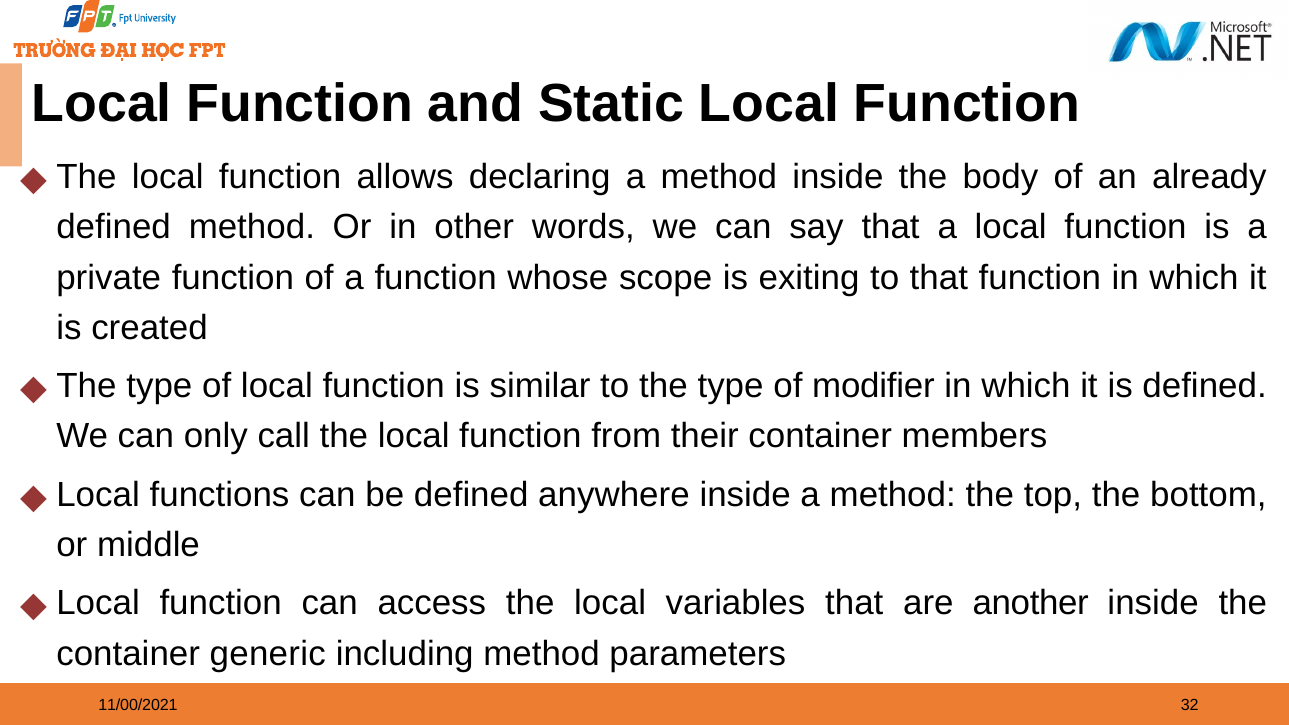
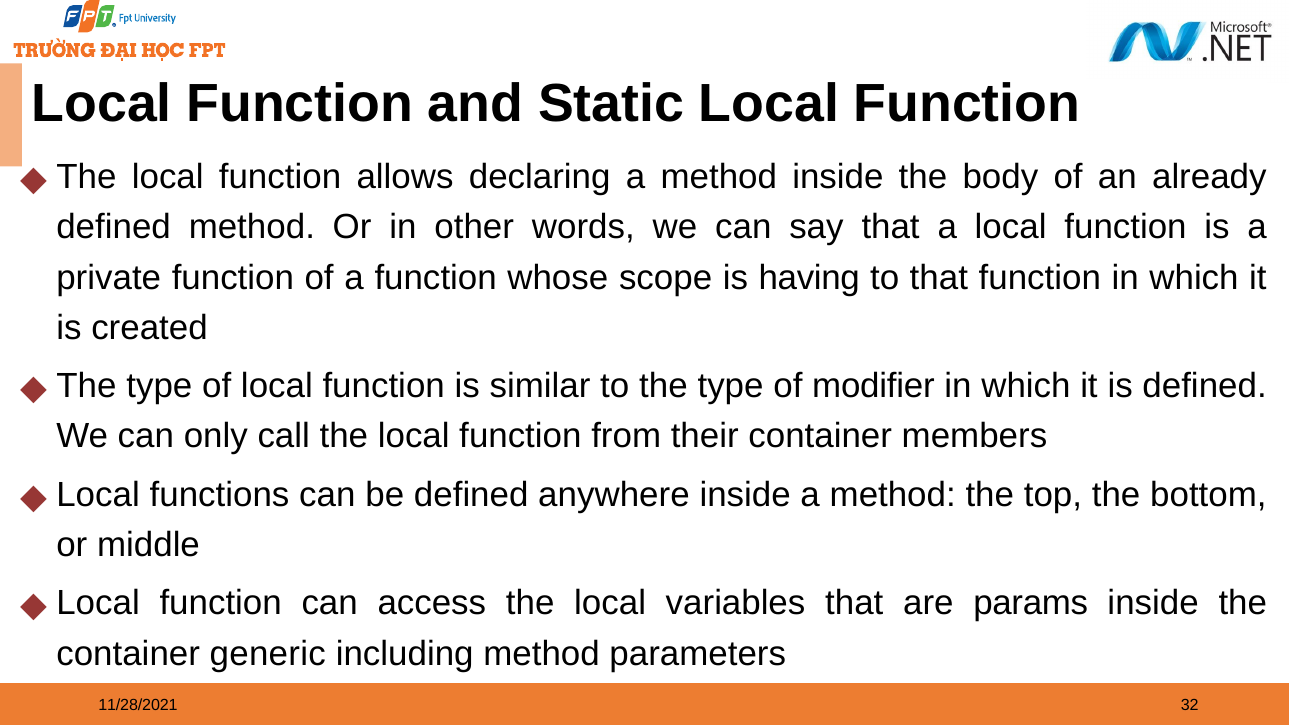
exiting: exiting -> having (809, 278)
another: another -> params (1031, 603)
11/00/2021: 11/00/2021 -> 11/28/2021 (138, 706)
